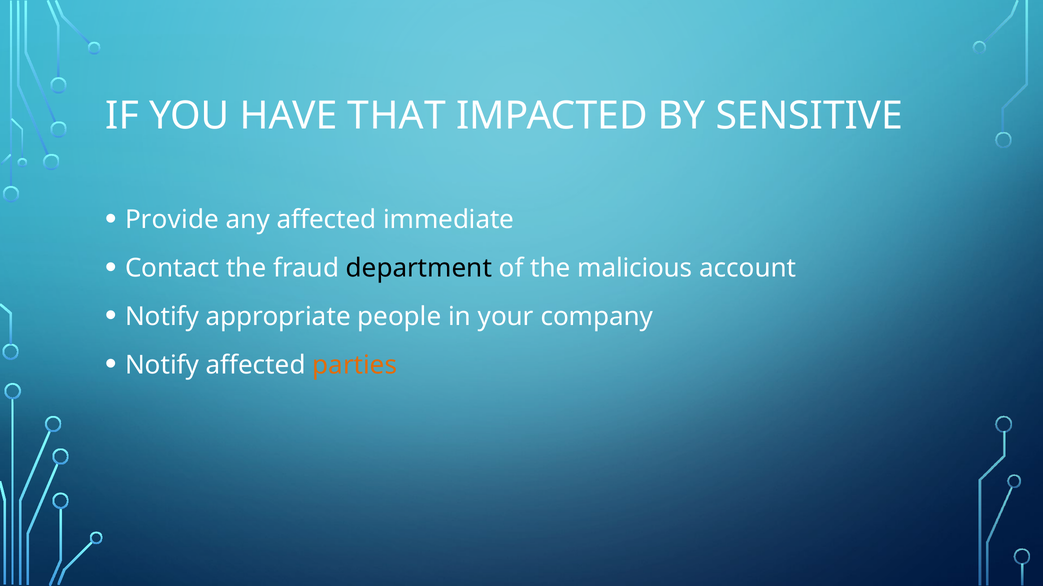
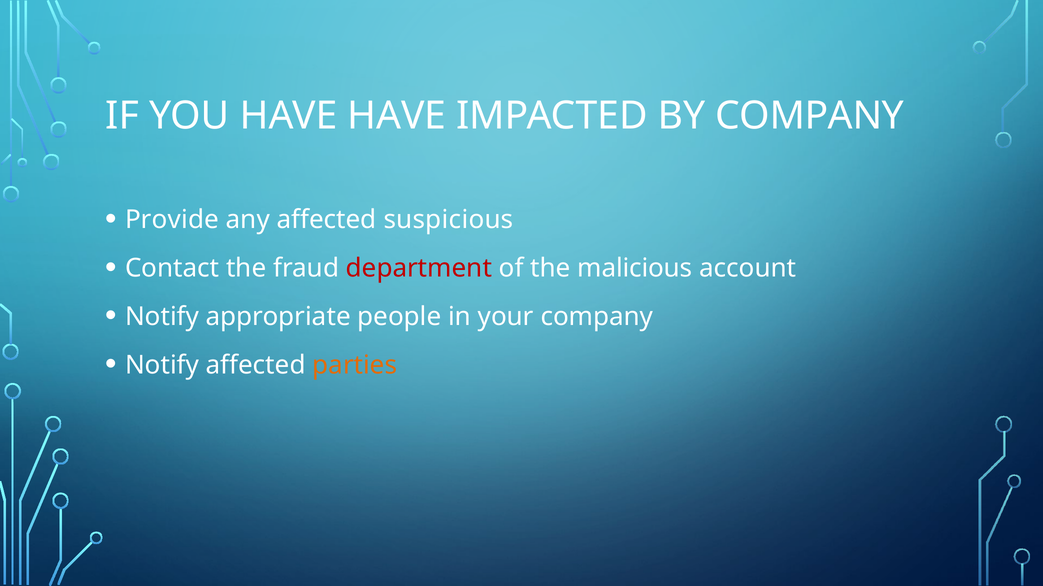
HAVE THAT: THAT -> HAVE (397, 116)
BY SENSITIVE: SENSITIVE -> COMPANY (810, 116)
immediate: immediate -> suspicious (449, 220)
department colour: black -> red (419, 269)
